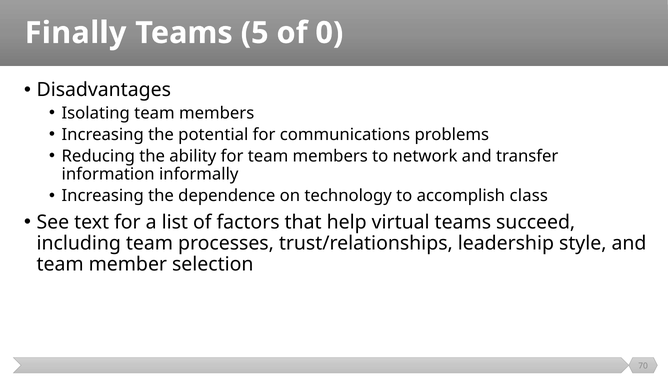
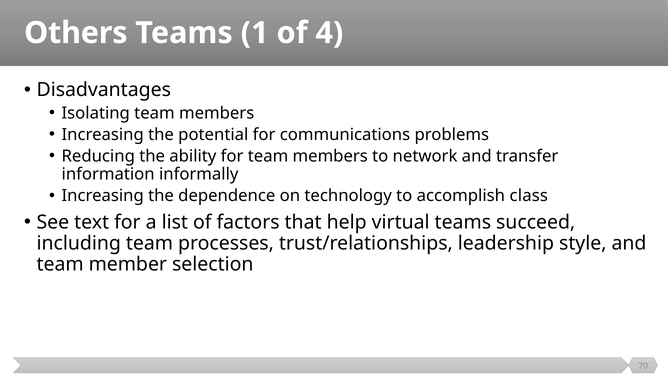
Finally: Finally -> Others (76, 33)
5: 5 -> 1 (255, 33)
0: 0 -> 4 (329, 33)
